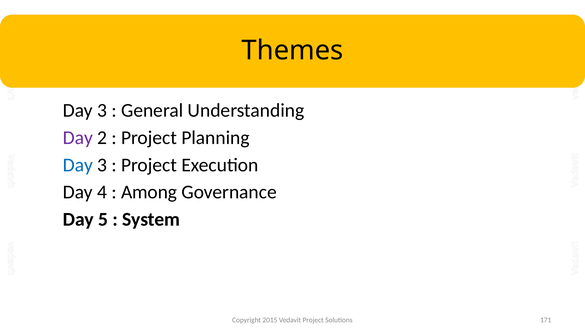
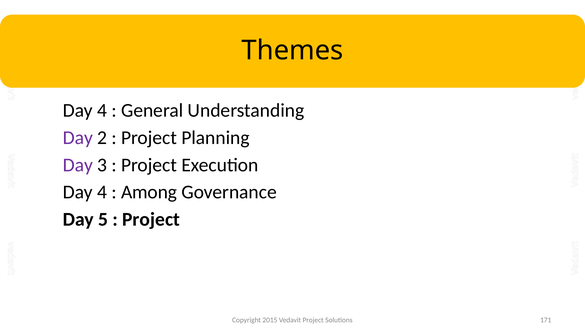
3: 3 -> 4 (102, 110)
Day colour: blue -> purple (78, 165)
System: System -> Project (151, 220)
